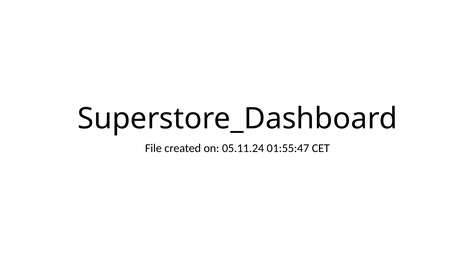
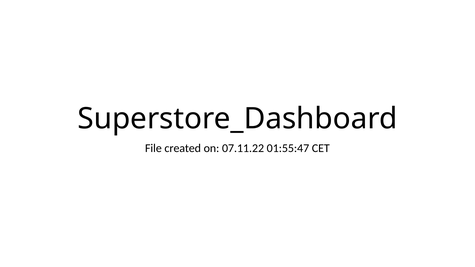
05.11.24: 05.11.24 -> 07.11.22 (243, 148)
